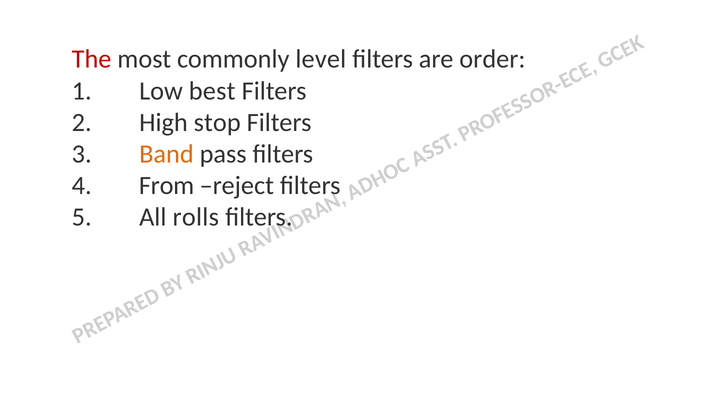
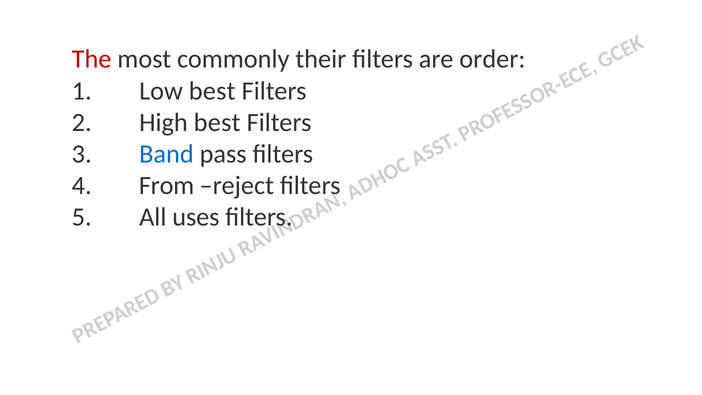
level: level -> their (321, 59)
High stop: stop -> best (217, 122)
Band colour: orange -> blue (166, 154)
rolls: rolls -> uses (196, 217)
